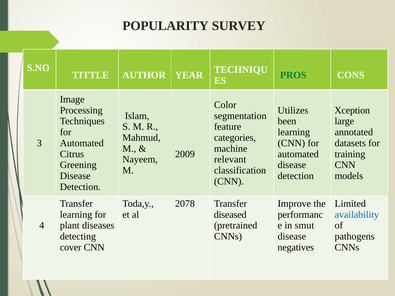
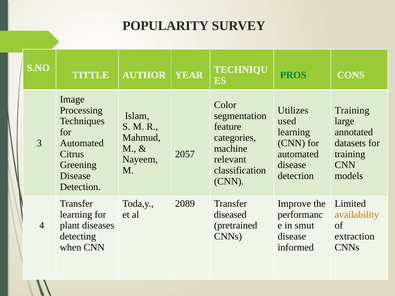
Xception: Xception -> Training (352, 110)
been: been -> used (287, 121)
2009: 2009 -> 2057 (185, 154)
2078: 2078 -> 2089 (185, 204)
availability colour: blue -> orange (357, 215)
pathogens: pathogens -> extraction (355, 237)
cover: cover -> when (71, 248)
negatives: negatives -> informed (296, 248)
